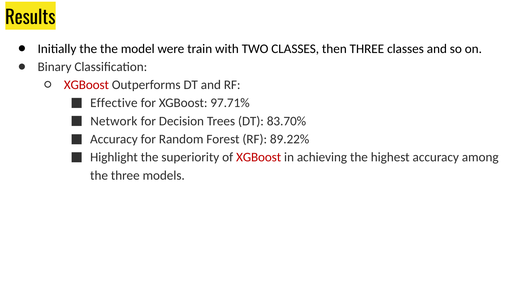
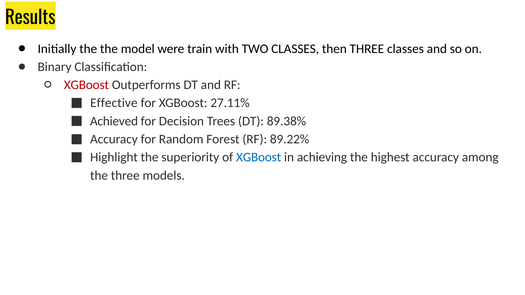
97.71%: 97.71% -> 27.11% (230, 103)
Network: Network -> Achieved (114, 121)
83.70%: 83.70% -> 89.38% (286, 121)
XGBoost colour: red -> blue (259, 157)
